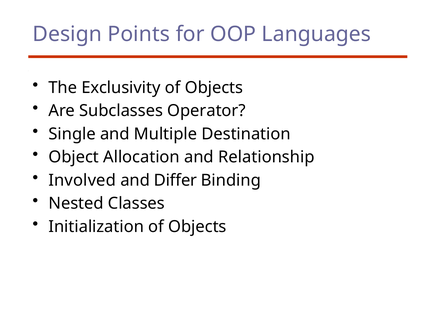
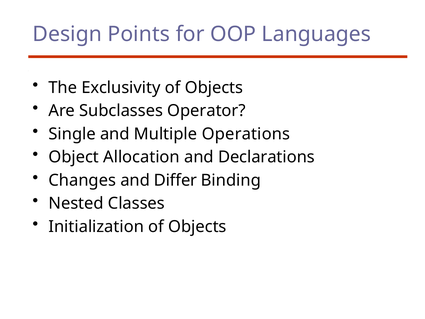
Destination: Destination -> Operations (246, 134)
Relationship: Relationship -> Declarations (266, 157)
Involved: Involved -> Changes (82, 180)
